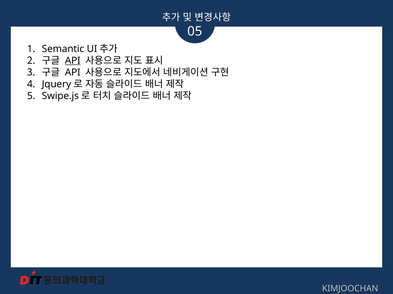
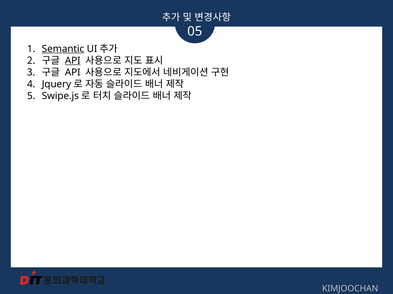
Semantic underline: none -> present (63, 49)
